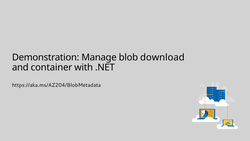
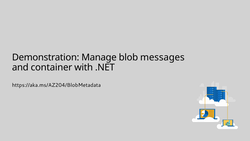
download: download -> messages (162, 57)
